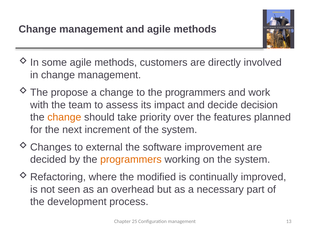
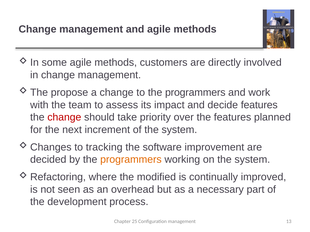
decide decision: decision -> features (259, 105)
change colour: orange -> red (64, 117)
external: external -> tracking (104, 147)
